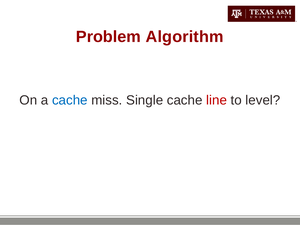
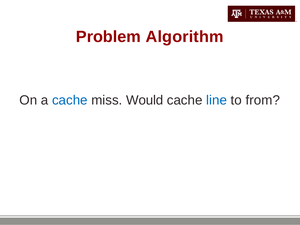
Single: Single -> Would (145, 100)
line colour: red -> blue (217, 100)
level: level -> from (263, 100)
